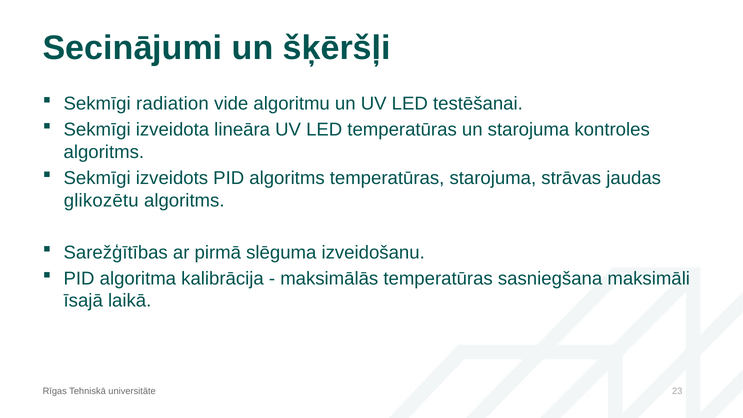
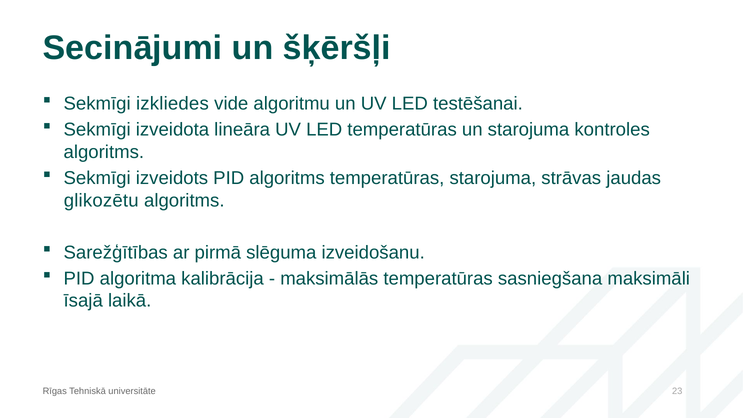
radiation: radiation -> izkliedes (172, 104)
